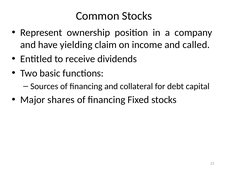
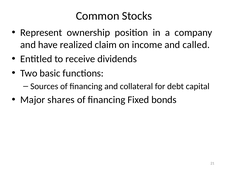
yielding: yielding -> realized (76, 45)
Fixed stocks: stocks -> bonds (164, 100)
